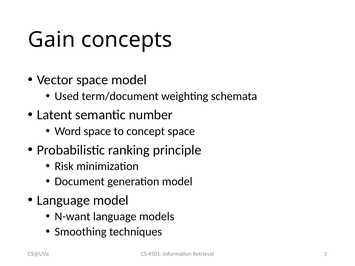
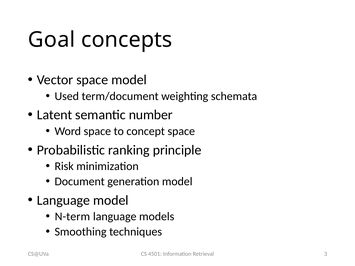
Gain: Gain -> Goal (52, 40)
N-want: N-want -> N-term (72, 217)
